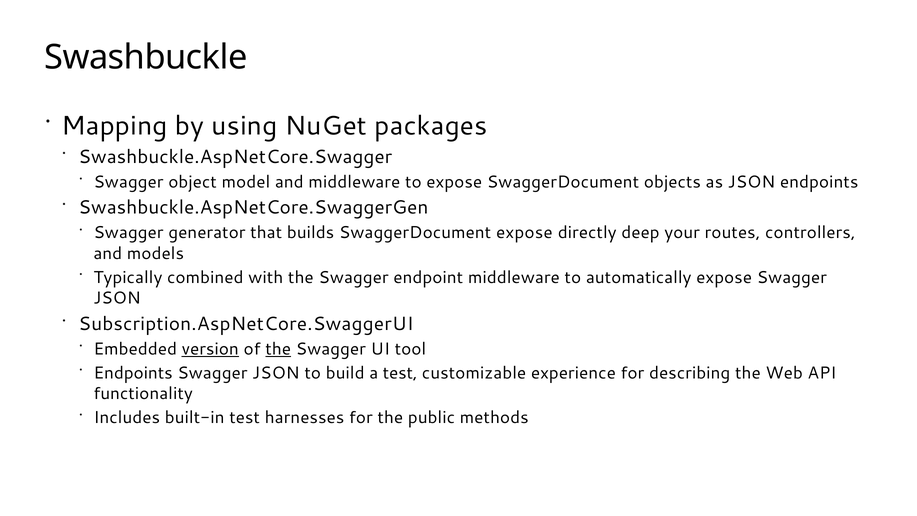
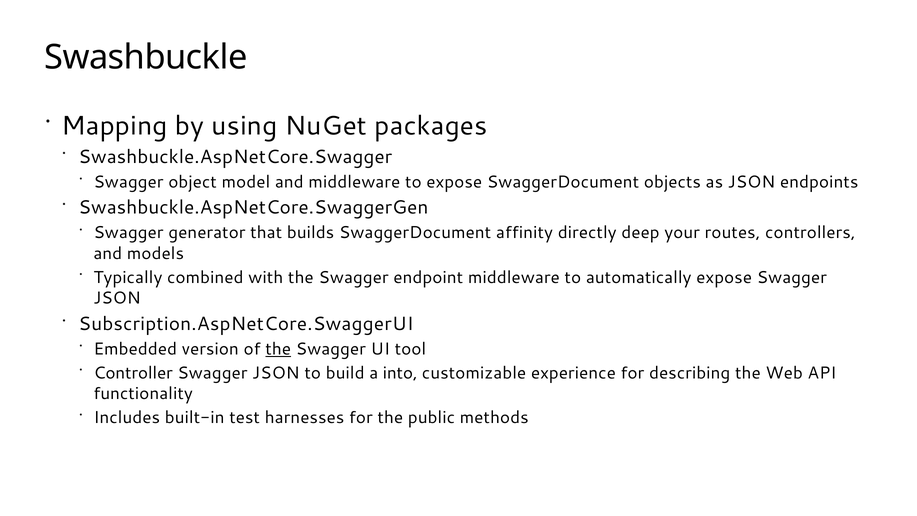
SwaggerDocument expose: expose -> affinity (524, 233)
version underline: present -> none (210, 349)
Endpoints: Endpoints -> Controller (133, 373)
a test: test -> into (400, 373)
